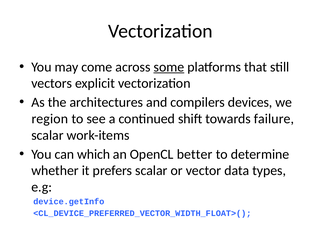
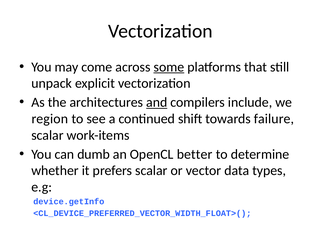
vectors: vectors -> unpack (52, 83)
and underline: none -> present (157, 102)
devices: devices -> include (250, 102)
which: which -> dumb (94, 154)
